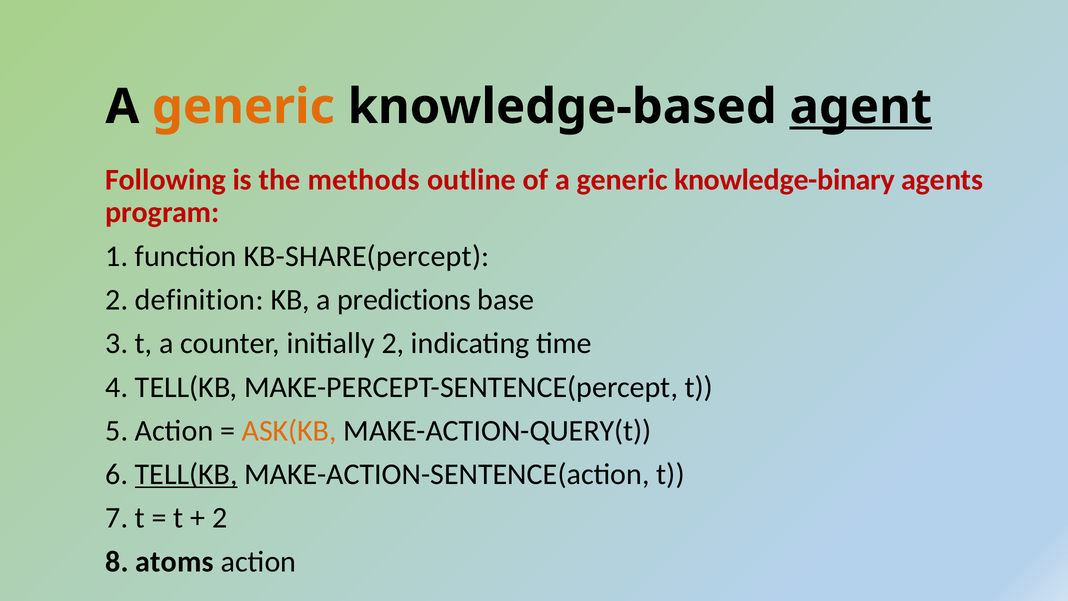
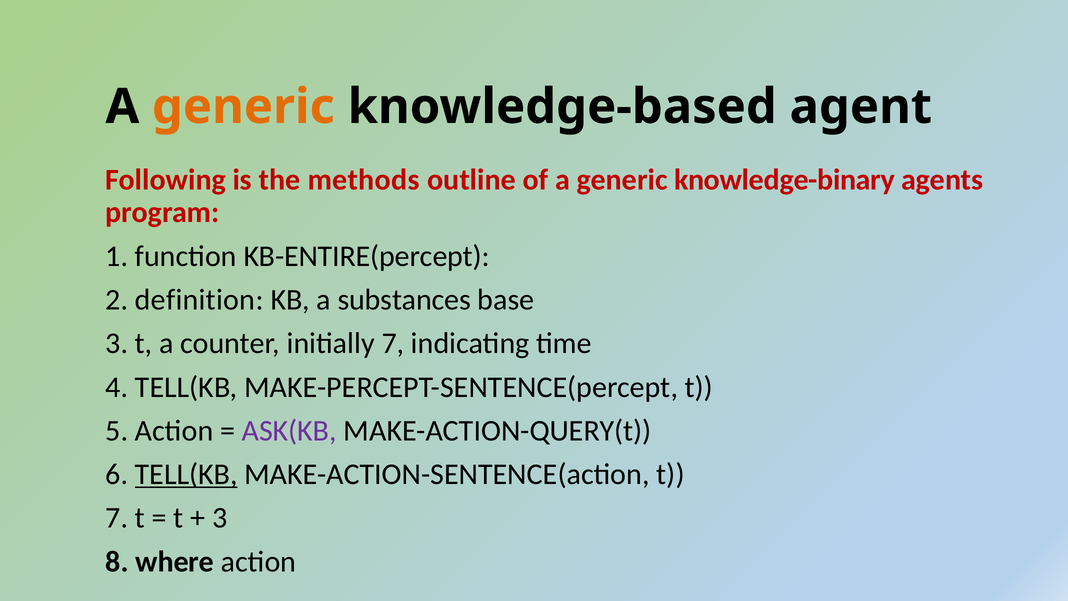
agent underline: present -> none (861, 107)
KB-SHARE(percept: KB-SHARE(percept -> KB-ENTIRE(percept (367, 256)
predictions: predictions -> substances (404, 300)
initially 2: 2 -> 7 (393, 343)
ASK(KB colour: orange -> purple (289, 431)
2: 2 -> 3 (220, 518)
atoms: atoms -> where (175, 561)
